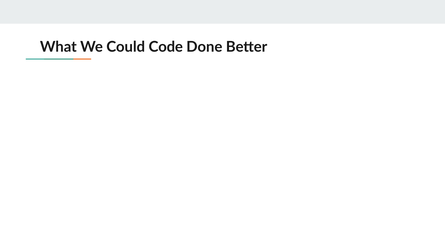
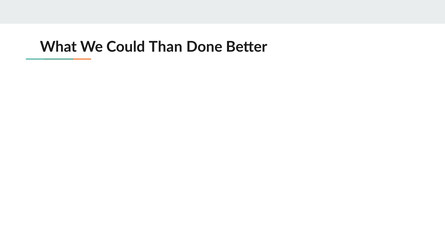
Code: Code -> Than (166, 47)
